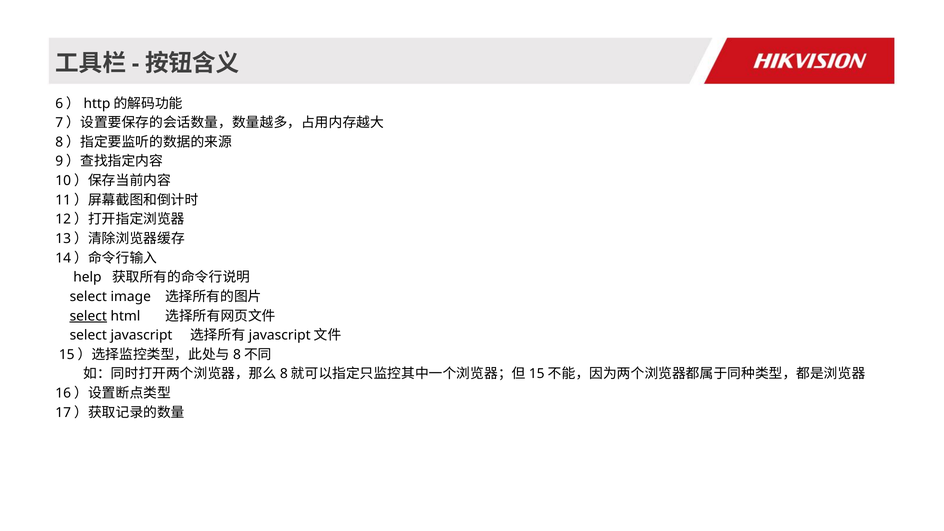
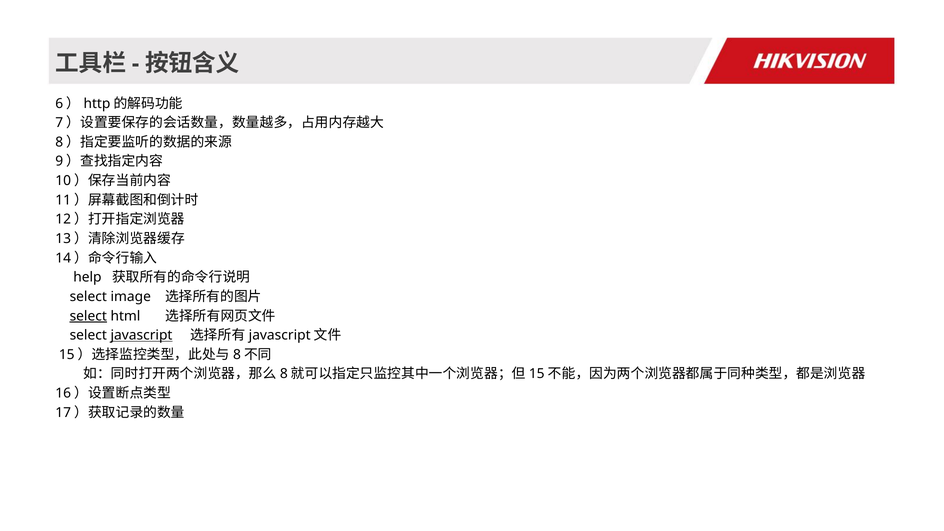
javascript underline: none -> present (141, 335)
